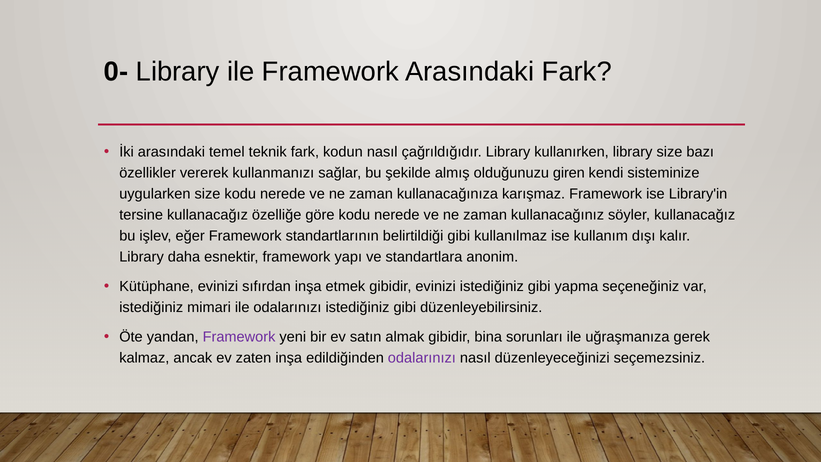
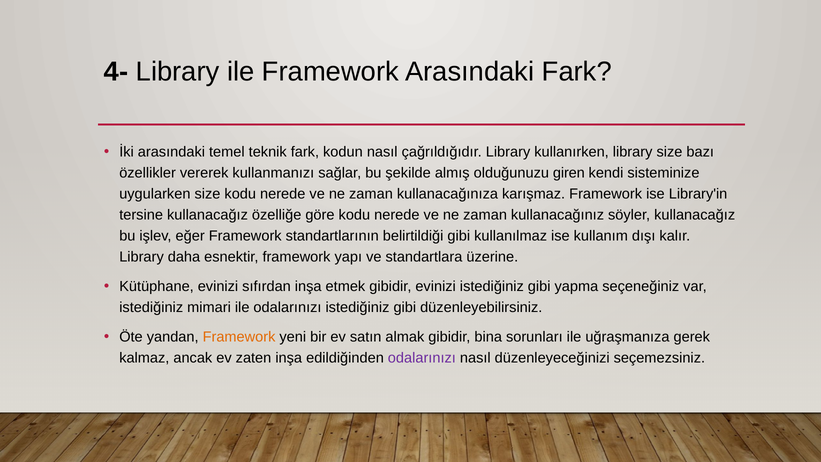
0-: 0- -> 4- (116, 72)
anonim: anonim -> üzerine (492, 257)
Framework colour: purple -> orange (239, 337)
